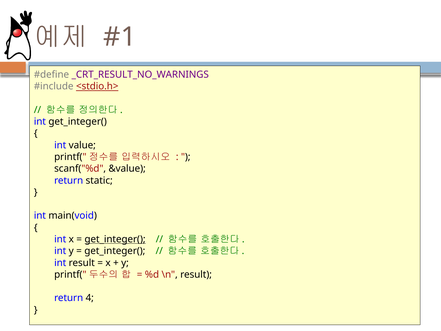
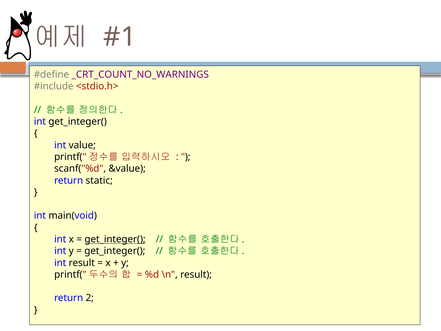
_CRT_RESULT_NO_WARNINGS: _CRT_RESULT_NO_WARNINGS -> _CRT_COUNT_NO_WARNINGS (140, 75)
<stdio.h> underline: present -> none (97, 86)
4: 4 -> 2 (90, 298)
